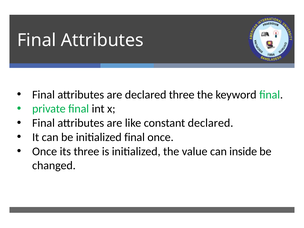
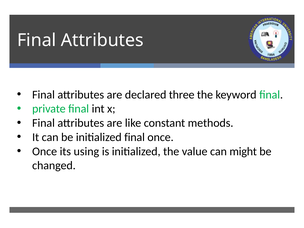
constant declared: declared -> methods (211, 123)
its three: three -> using (86, 151)
inside: inside -> might (243, 151)
